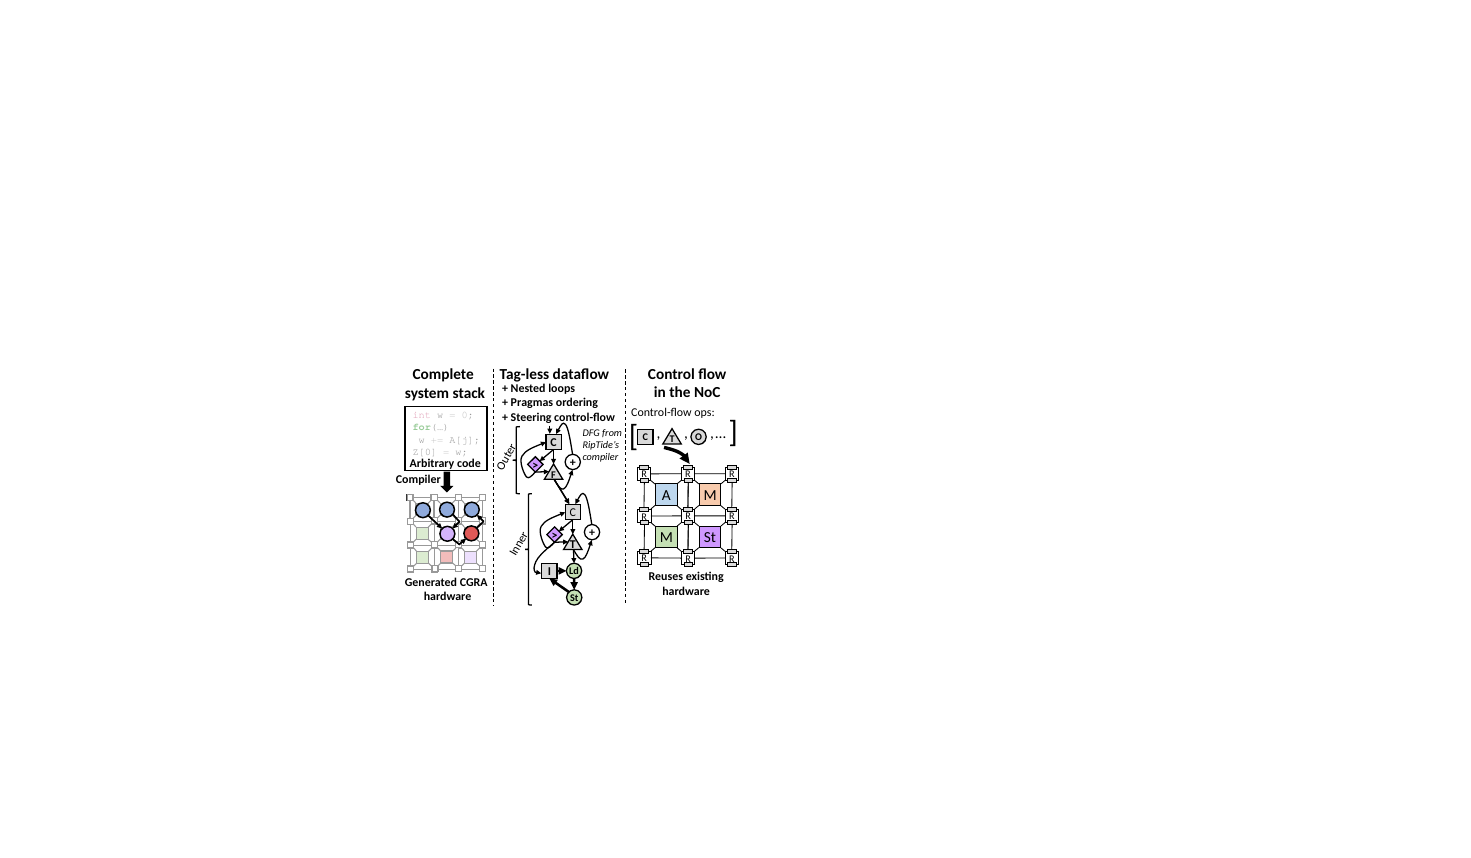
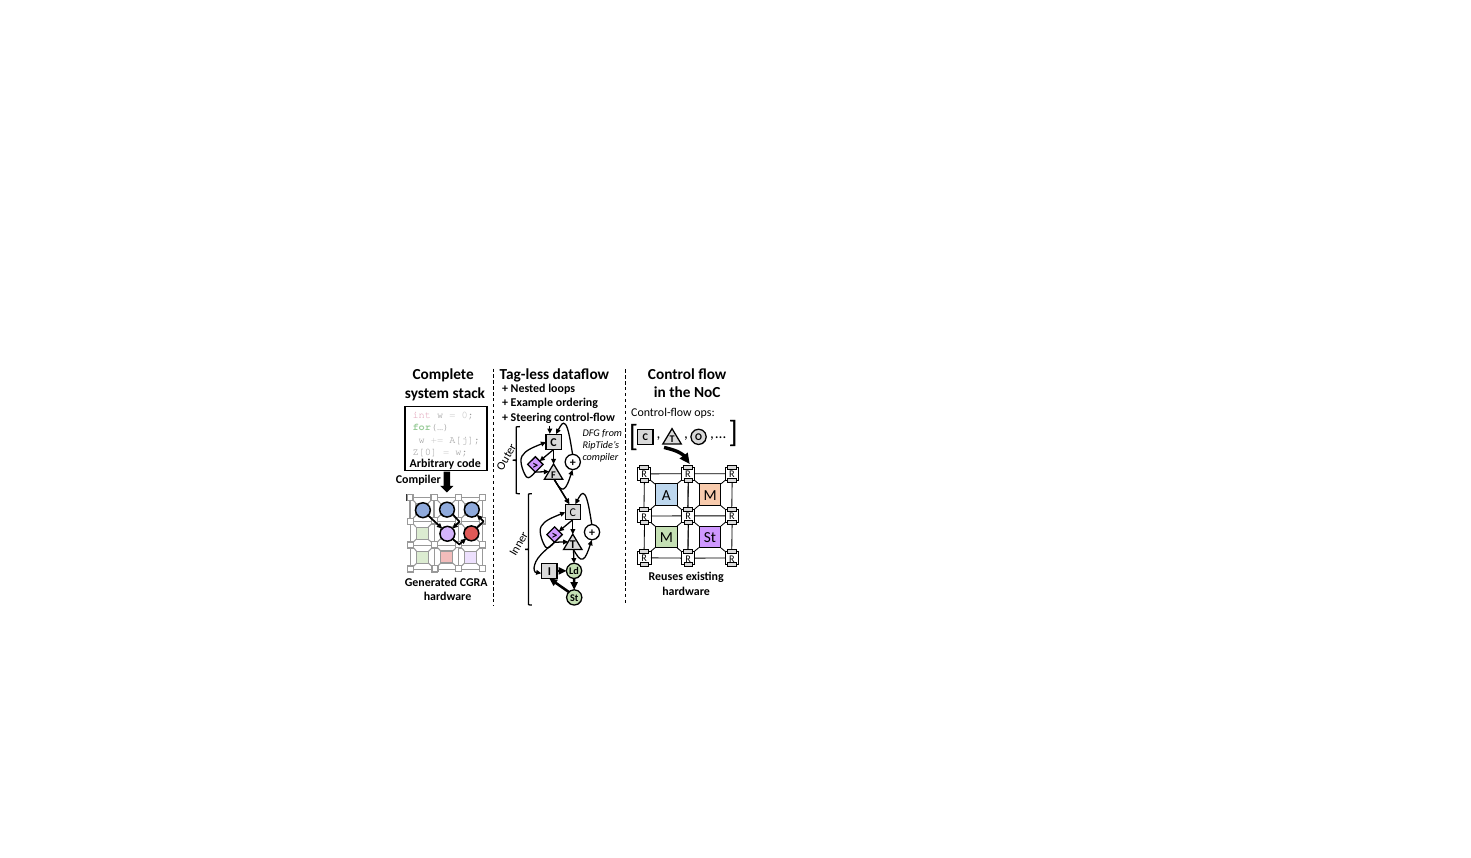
Pragmas: Pragmas -> Example (532, 403)
